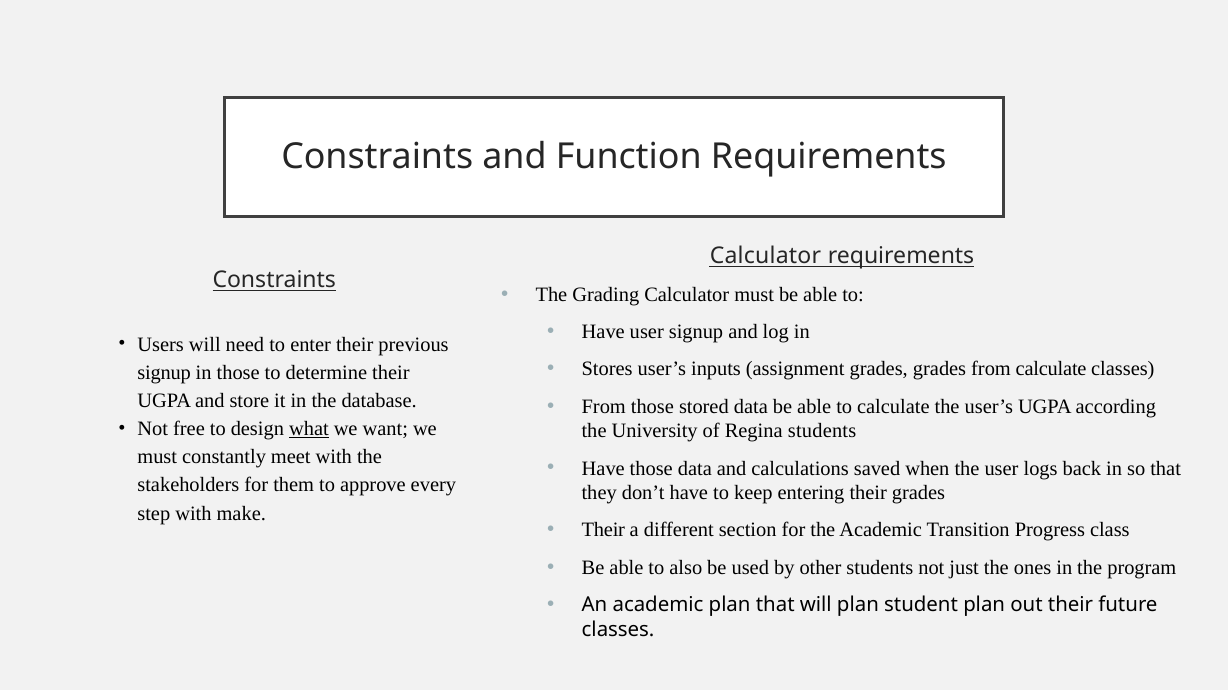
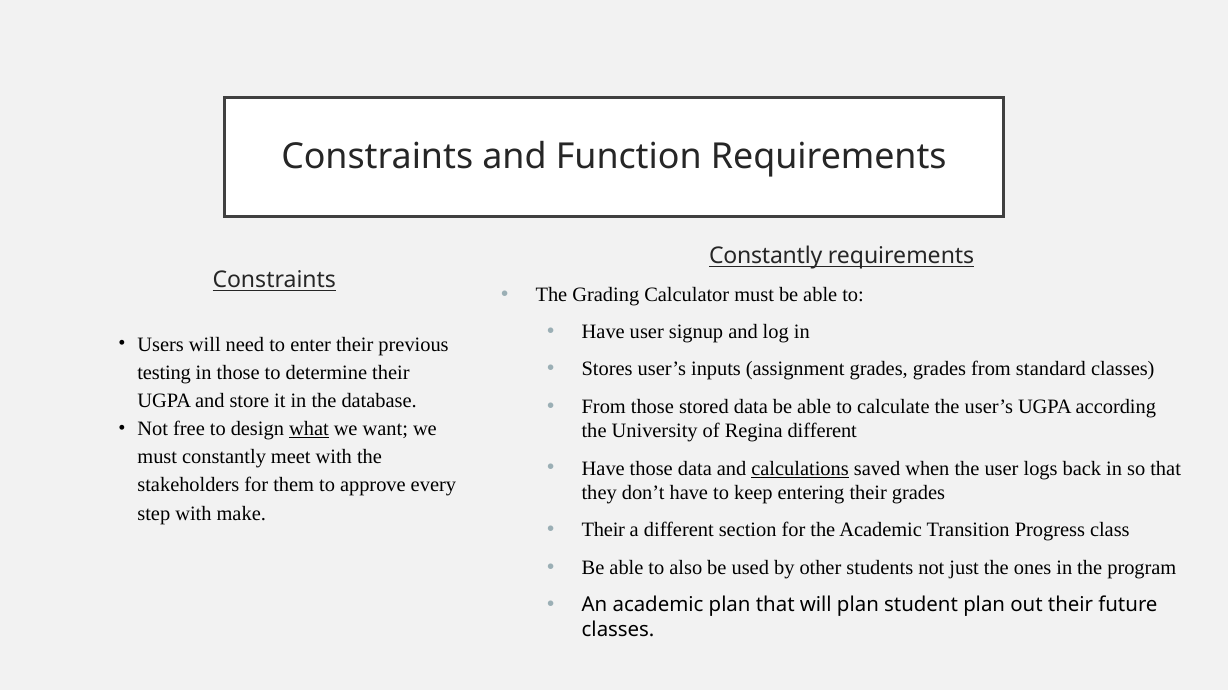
Calculator: Calculator -> Constantly (766, 256)
from calculate: calculate -> standard (1051, 370)
signup: signup -> testing (164, 373)
Regina students: students -> different (822, 432)
calculations underline: none -> present (800, 469)
